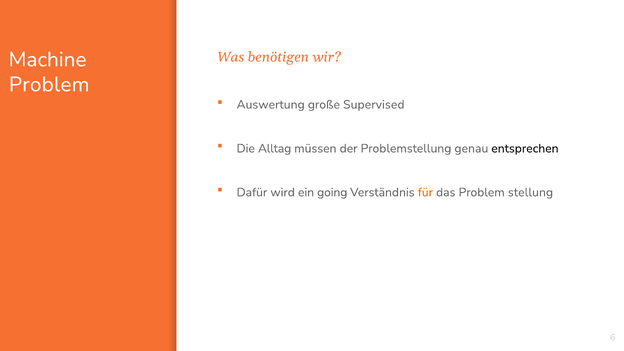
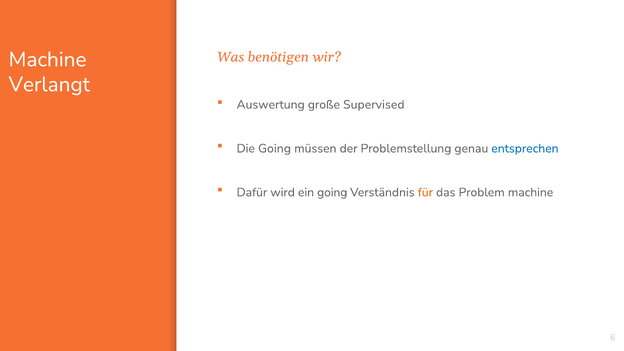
Problem: Problem -> Verlangt (49, 84)
Die Alltag: Alltag -> Going (275, 148)
entsprechen colour: black -> blue (525, 148)
Problem stellung: stellung -> machine (531, 192)
